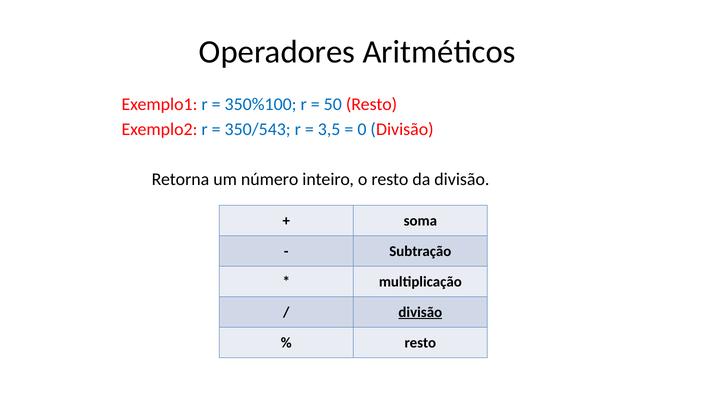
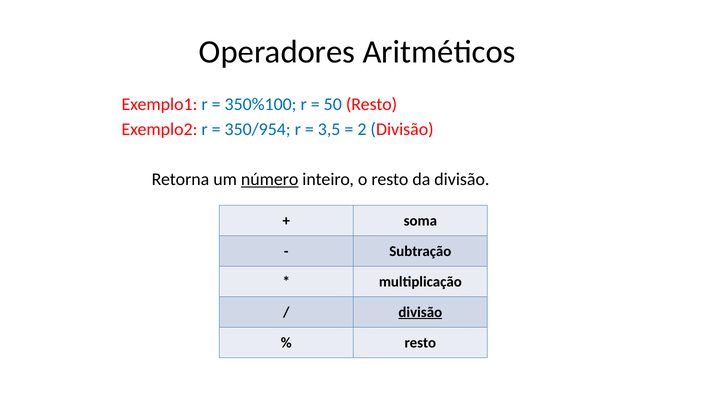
350/543: 350/543 -> 350/954 (258, 129)
0: 0 -> 2 (362, 129)
número underline: none -> present (270, 179)
